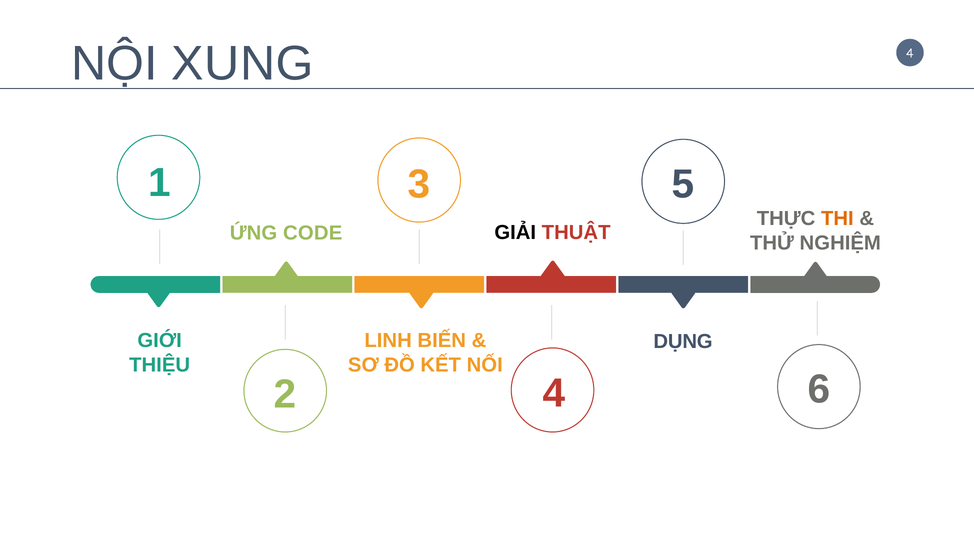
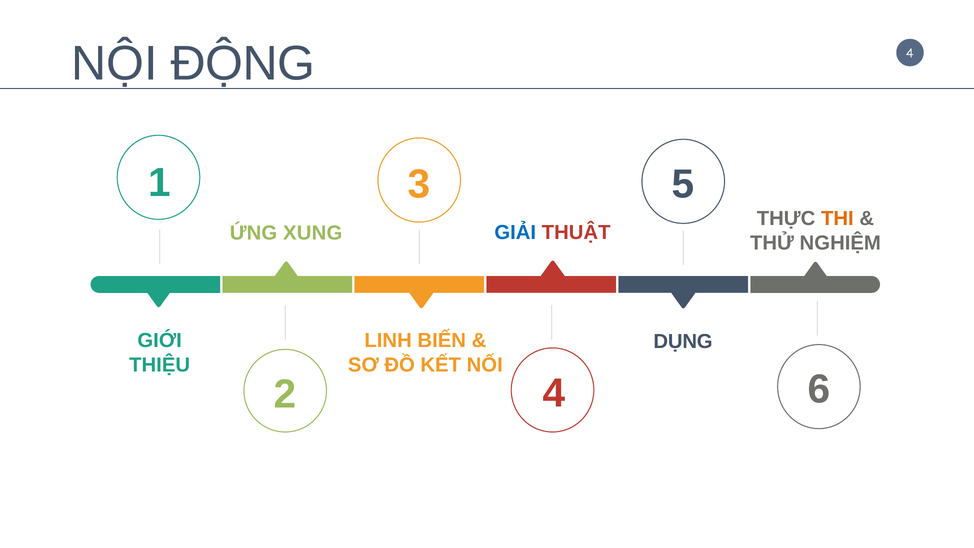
XUNG: XUNG -> ĐỘNG (243, 64)
GIẢI colour: black -> blue (515, 232)
CODE: CODE -> XUNG (313, 233)
